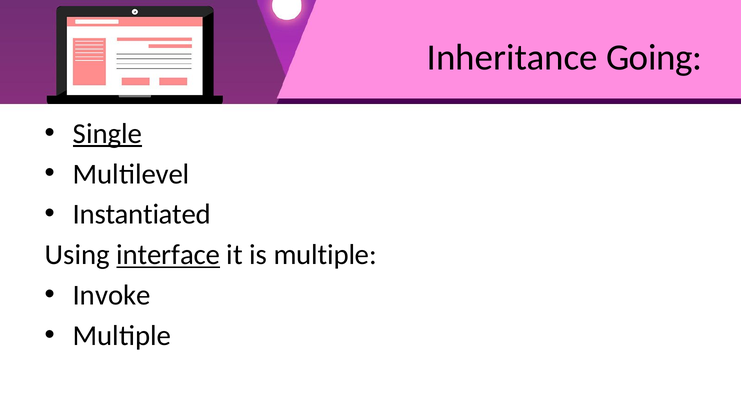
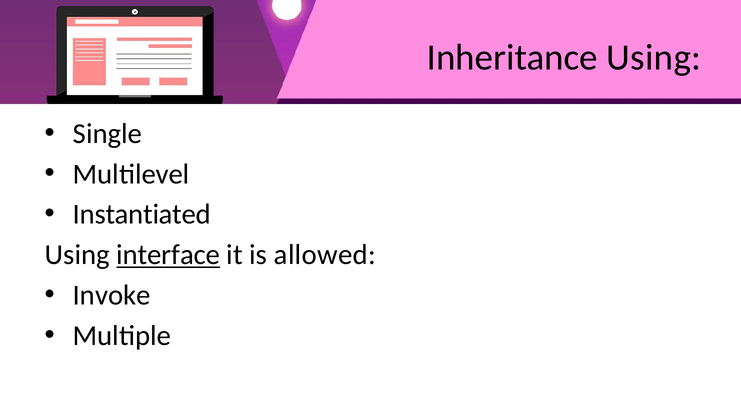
Inheritance Going: Going -> Using (654, 58)
Single underline: present -> none (107, 134)
is multiple: multiple -> allowed (325, 255)
